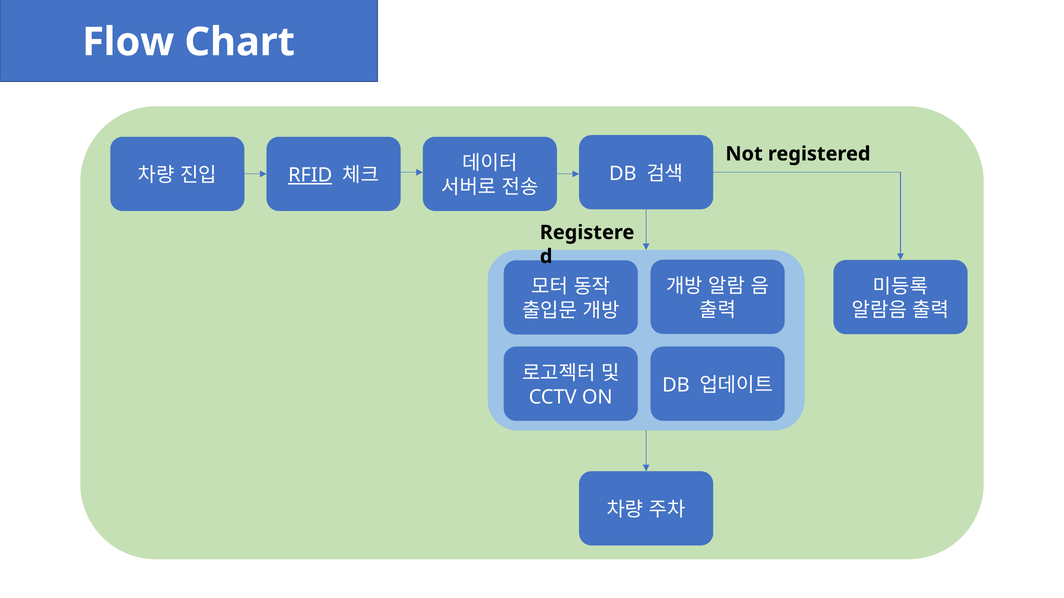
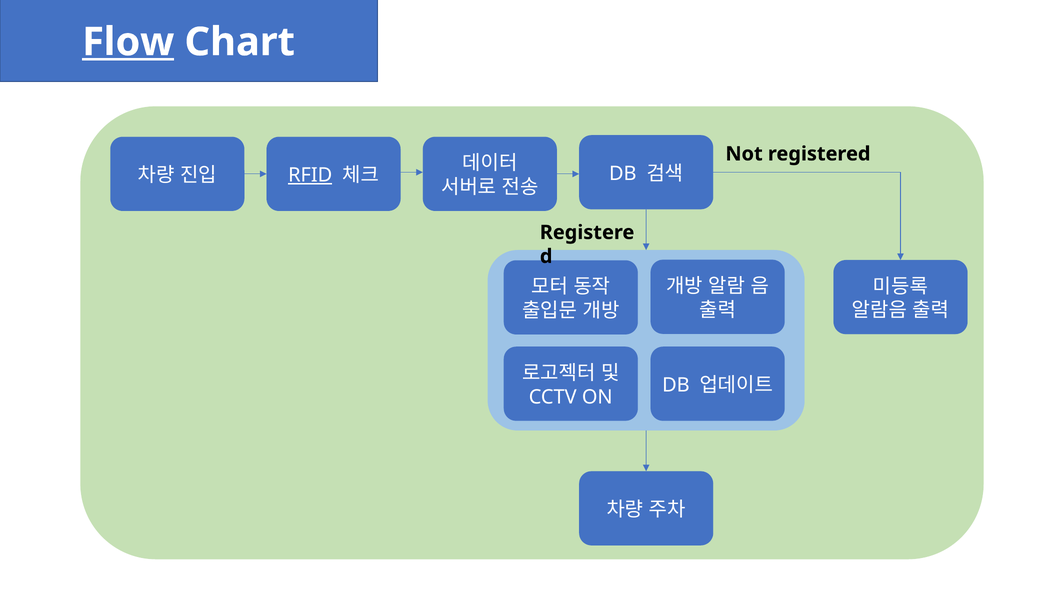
Flow underline: none -> present (128, 42)
